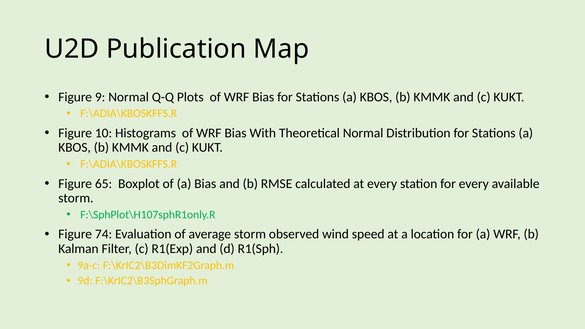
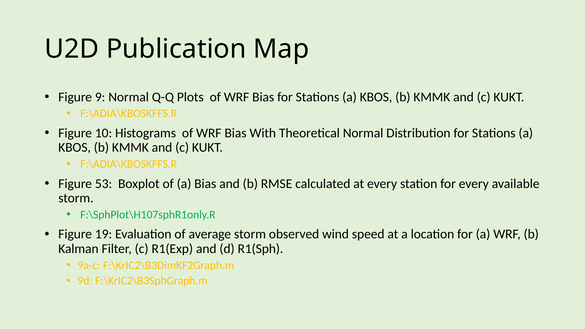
65: 65 -> 53 (104, 184)
74: 74 -> 19 (104, 234)
